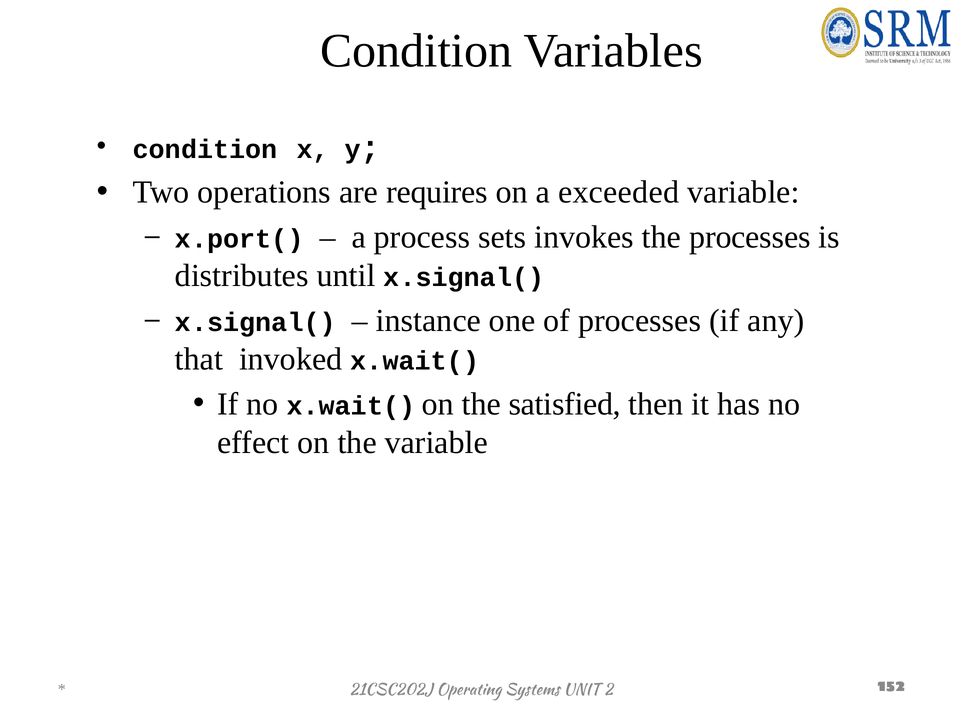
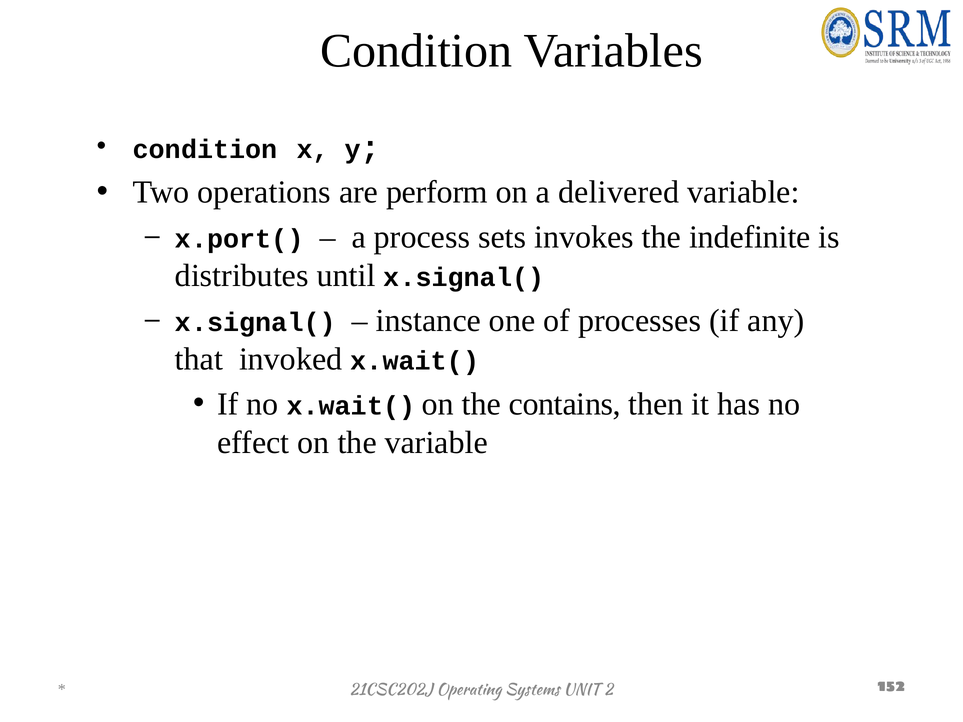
requires: requires -> perform (437, 192)
exceeded: exceeded -> delivered (619, 192)
the processes: processes -> indefinite (750, 237)
satisfied: satisfied -> contains (565, 404)
